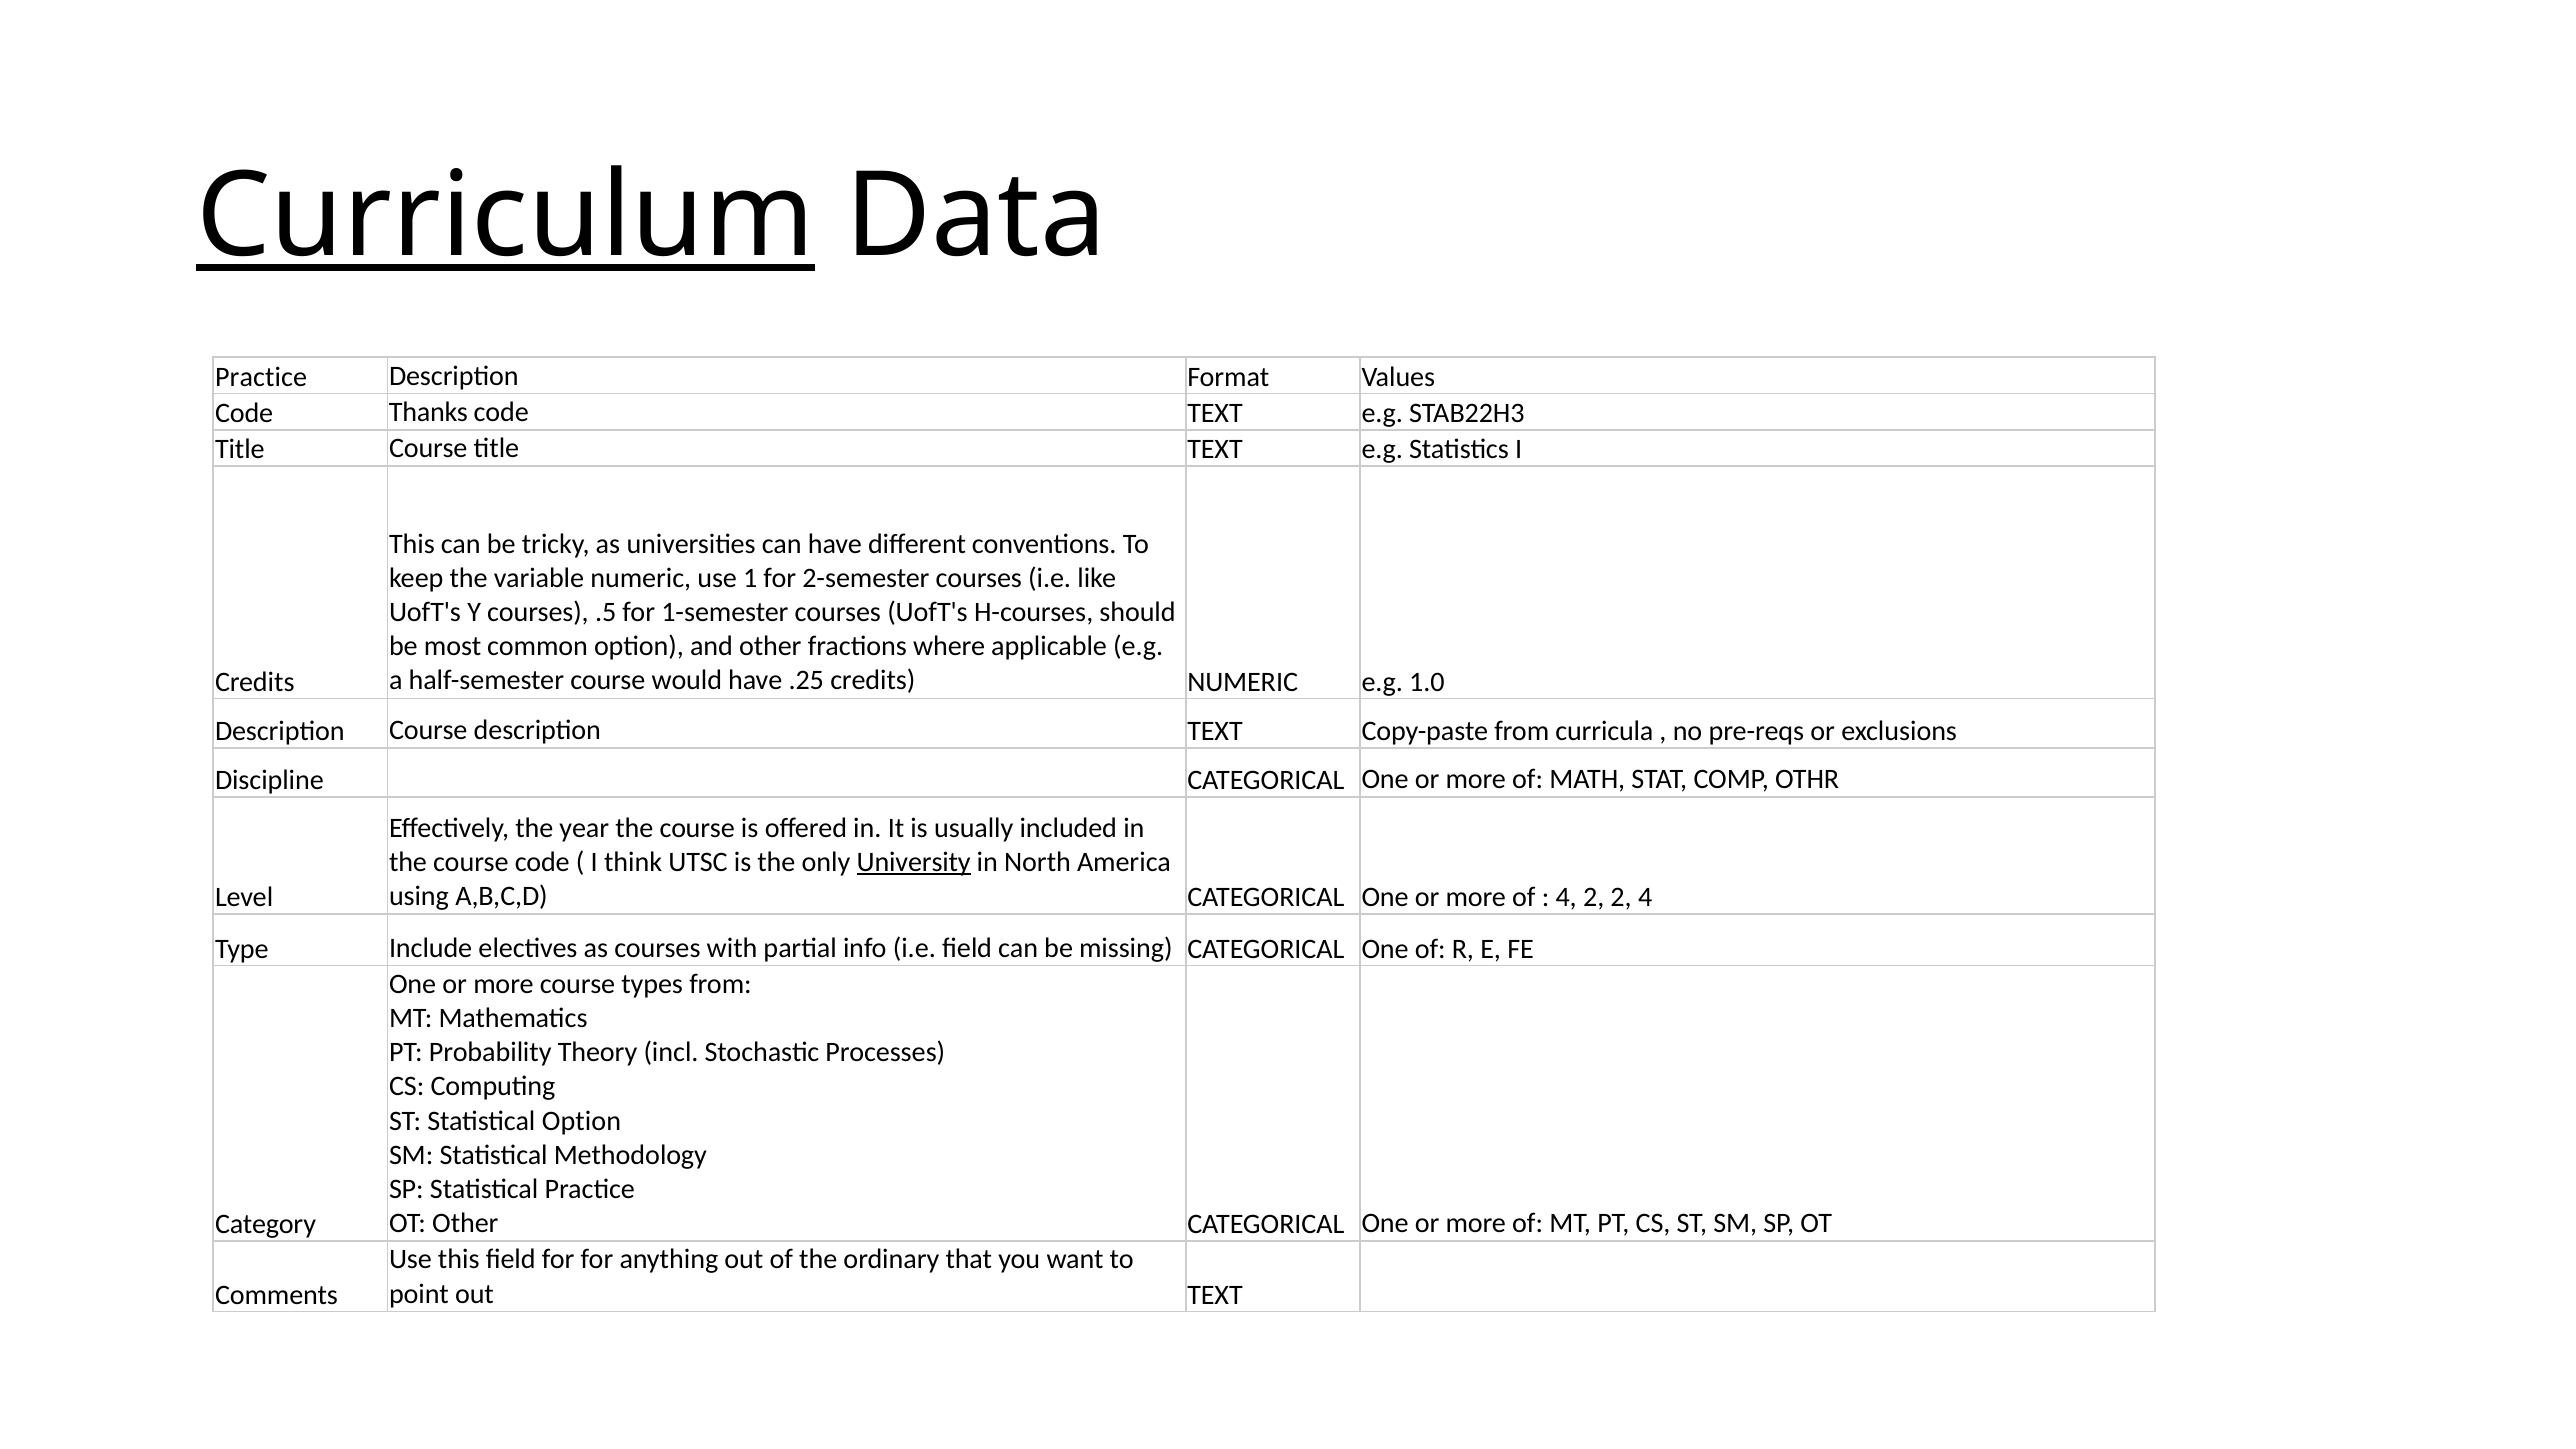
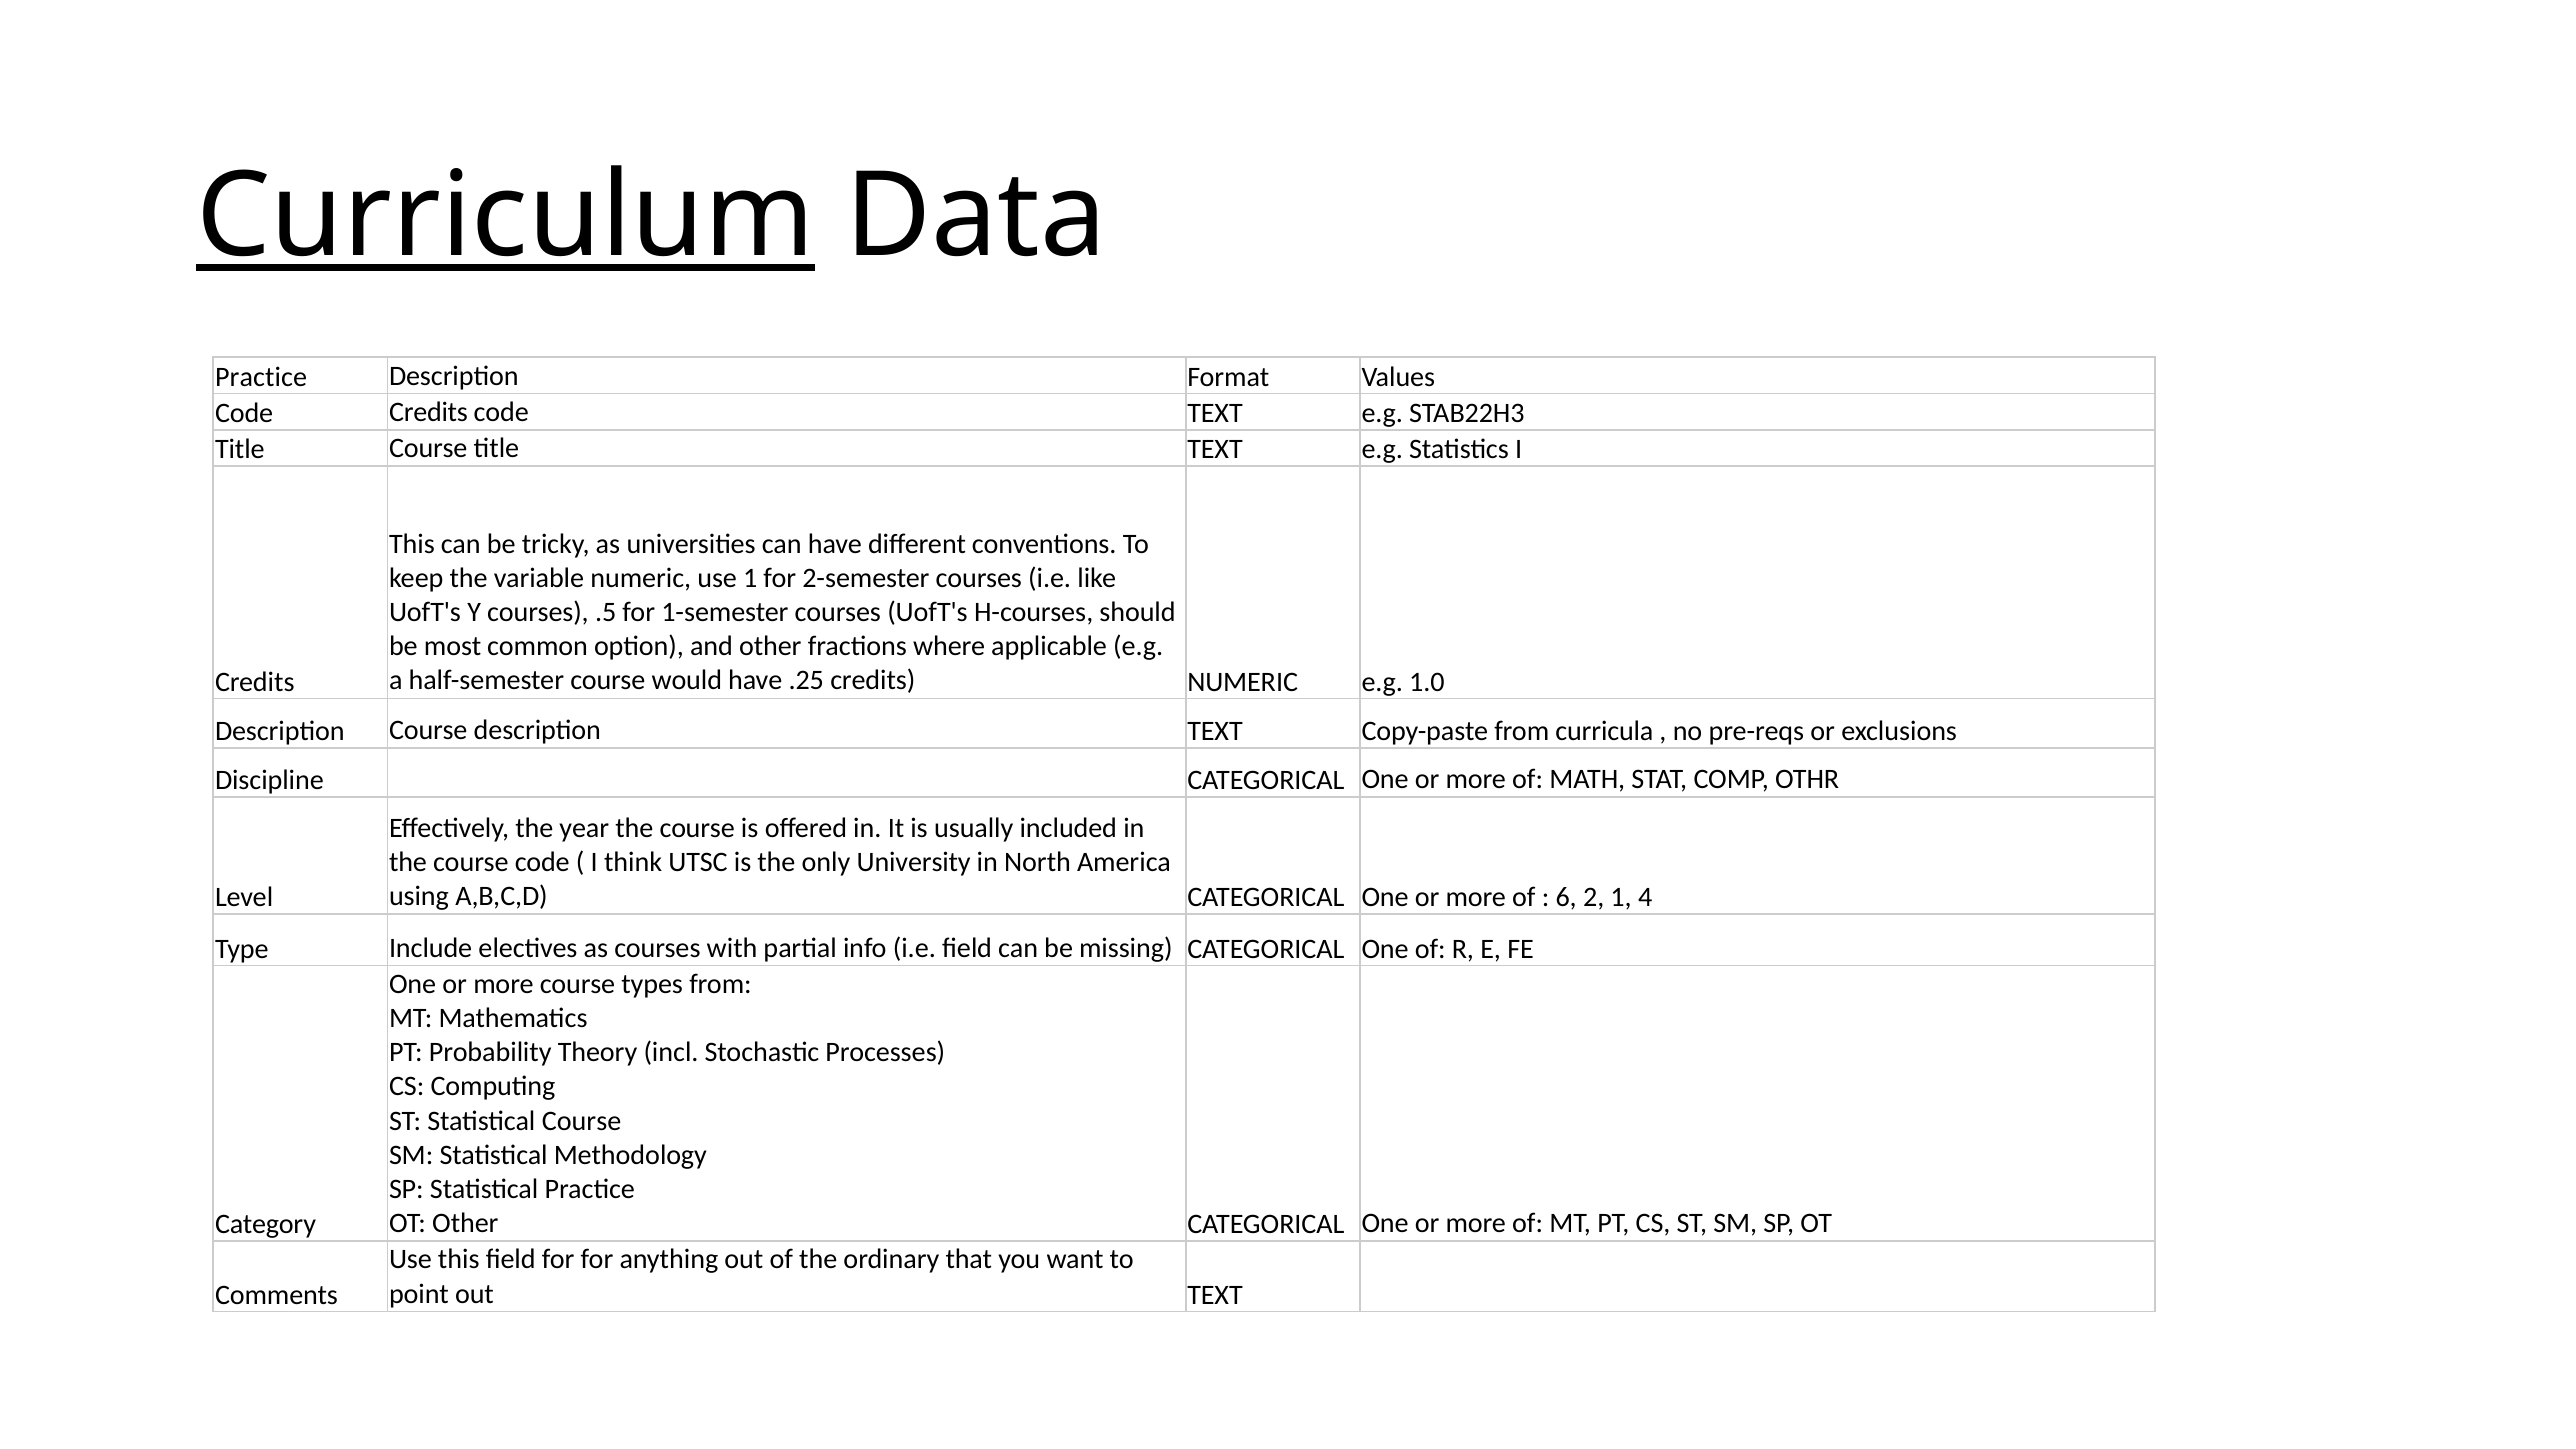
Code Thanks: Thanks -> Credits (428, 412)
University underline: present -> none (914, 862)
4: 4 -> 6 (1566, 897)
2 2: 2 -> 1 (1621, 897)
Statistical Option: Option -> Course (582, 1121)
